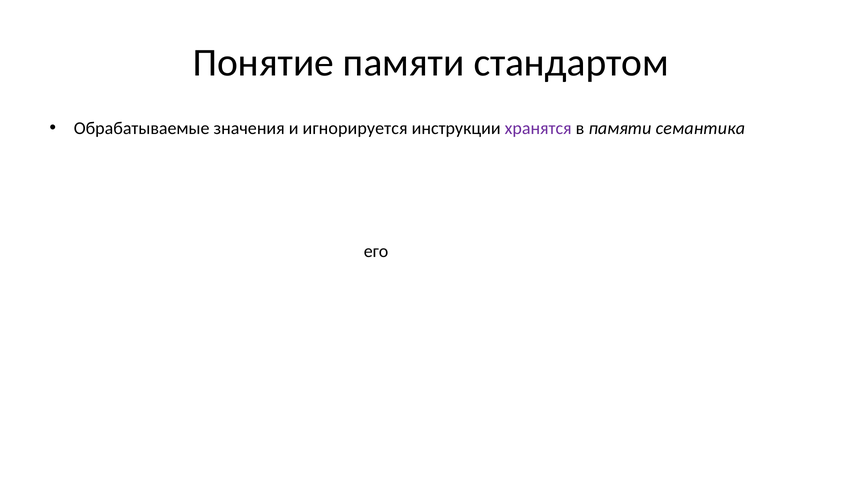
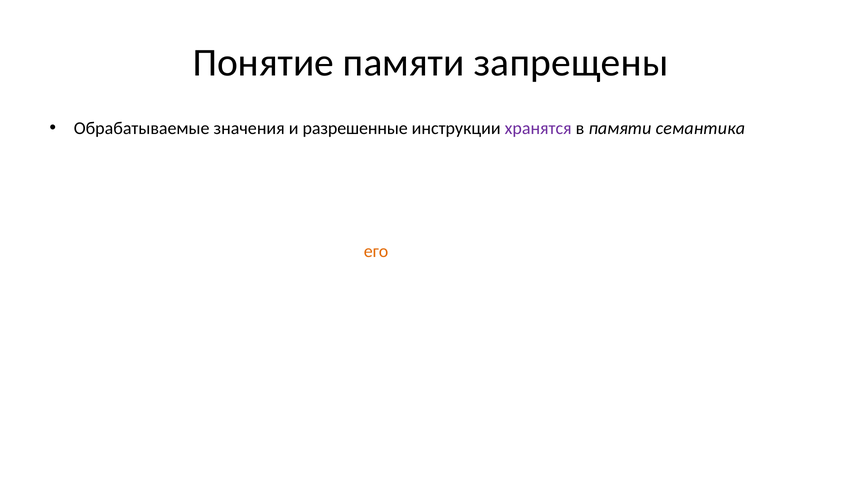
стандартом: стандартом -> запрещены (571, 63)
игнорируется: игнорируется -> разрешенные (355, 128)
его colour: black -> orange (376, 251)
